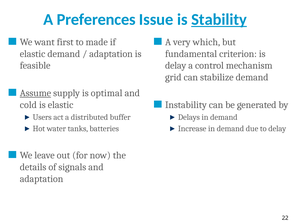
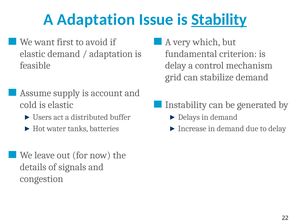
A Preferences: Preferences -> Adaptation (96, 20)
made: made -> avoid (97, 42)
Assume underline: present -> none (35, 93)
optimal: optimal -> account (107, 93)
adaptation: adaptation -> congestion (42, 179)
